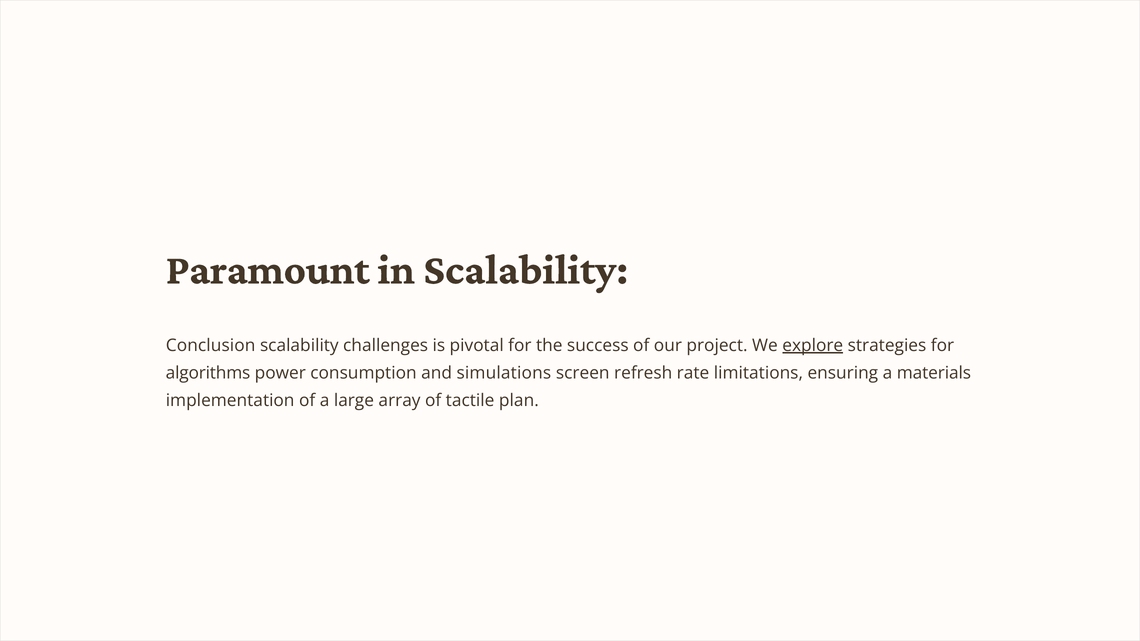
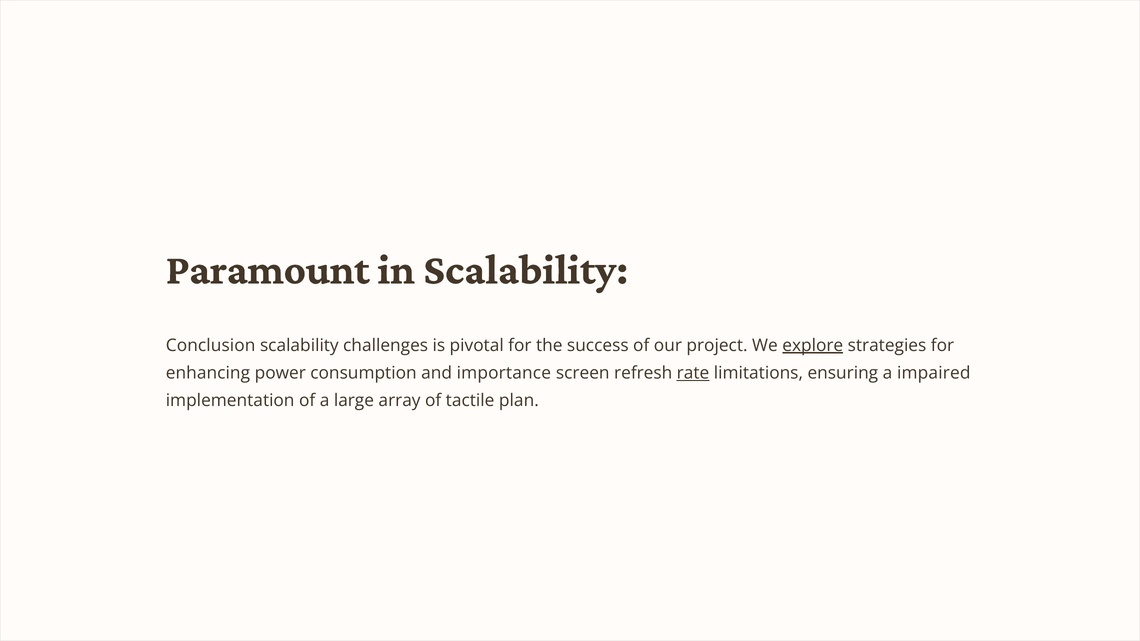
algorithms: algorithms -> enhancing (208, 373)
simulations: simulations -> importance (504, 373)
rate underline: none -> present (693, 373)
materials: materials -> impaired (934, 373)
